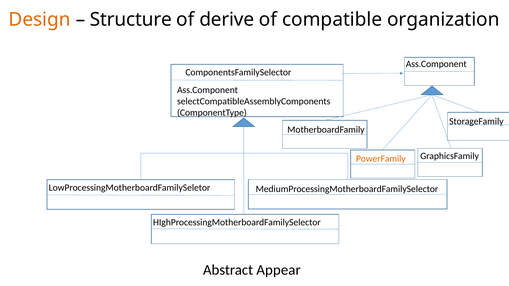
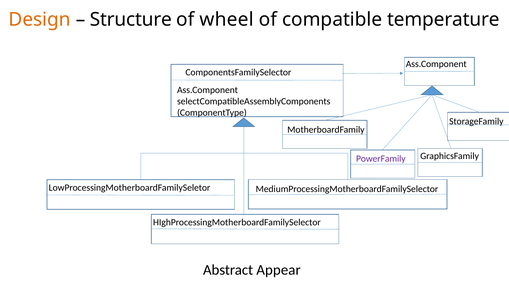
derive: derive -> wheel (227, 20)
organization: organization -> temperature (443, 20)
PowerFamily colour: orange -> purple (381, 159)
